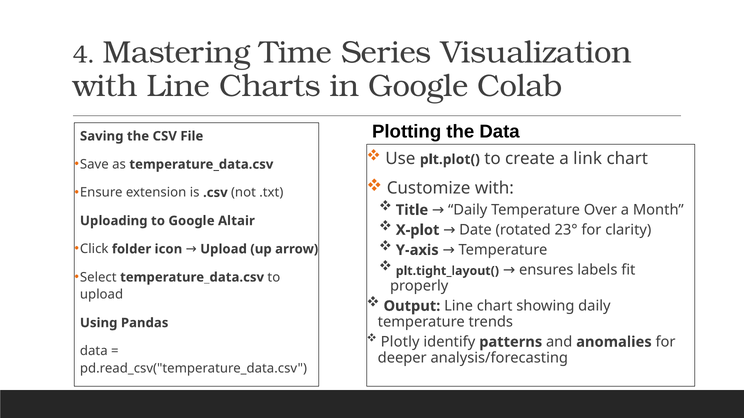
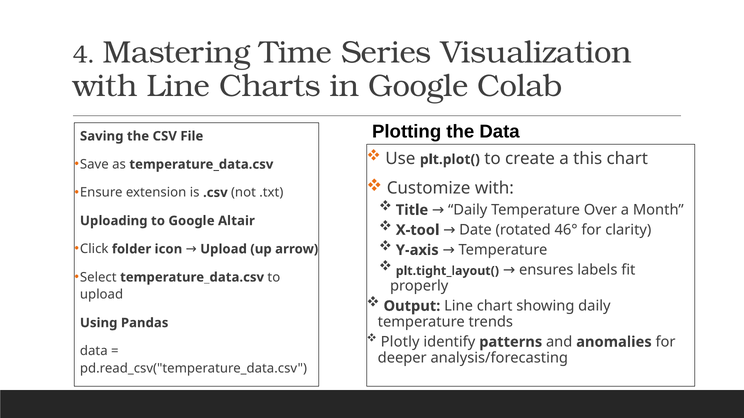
link: link -> this (588, 159)
X-plot: X-plot -> X-tool (418, 230)
23°: 23° -> 46° (566, 230)
